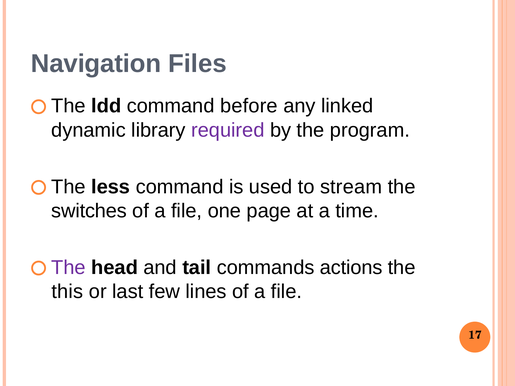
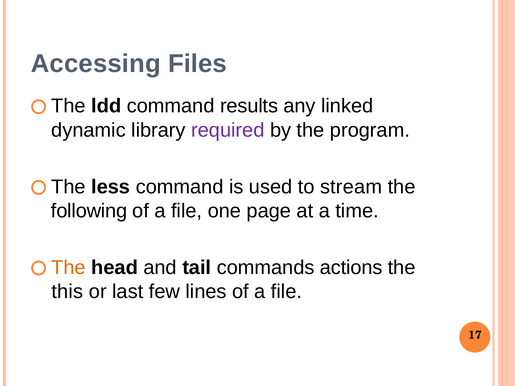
Navigation: Navigation -> Accessing (96, 64)
before: before -> results (249, 106)
switches: switches -> following (89, 211)
The colour: purple -> orange (68, 268)
